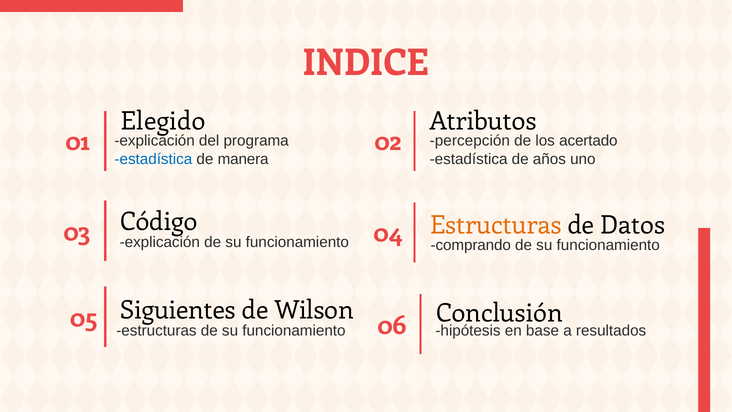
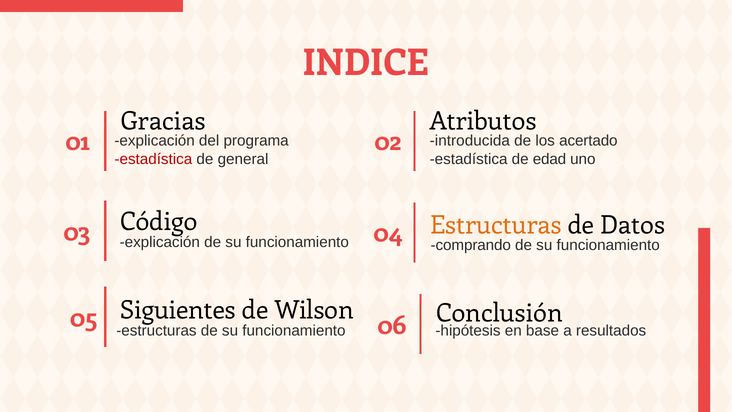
Elegido: Elegido -> Gracias (163, 121)
percepción: percepción -> introducida (470, 141)
estadística colour: blue -> red (153, 159)
manera: manera -> general (243, 159)
años: años -> edad (549, 159)
